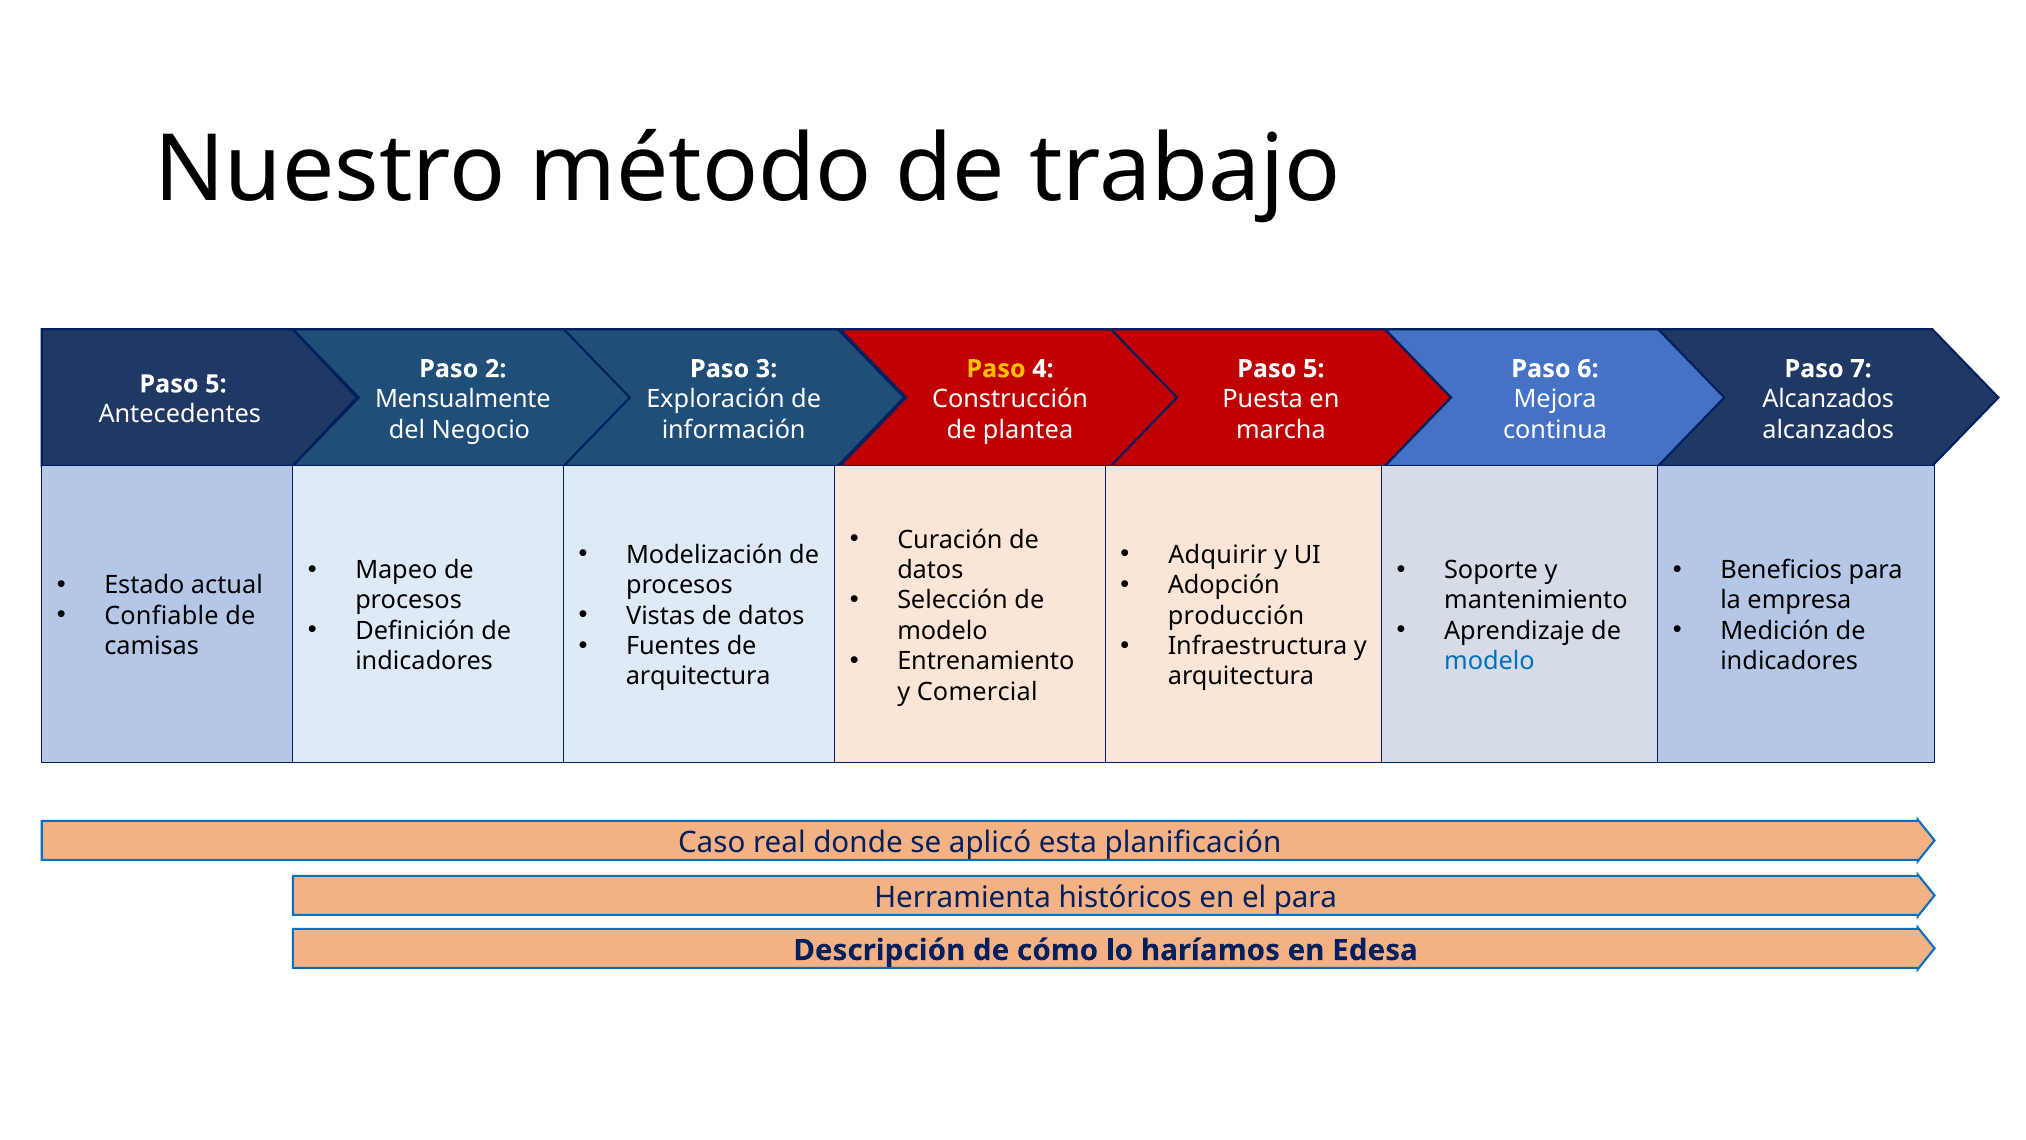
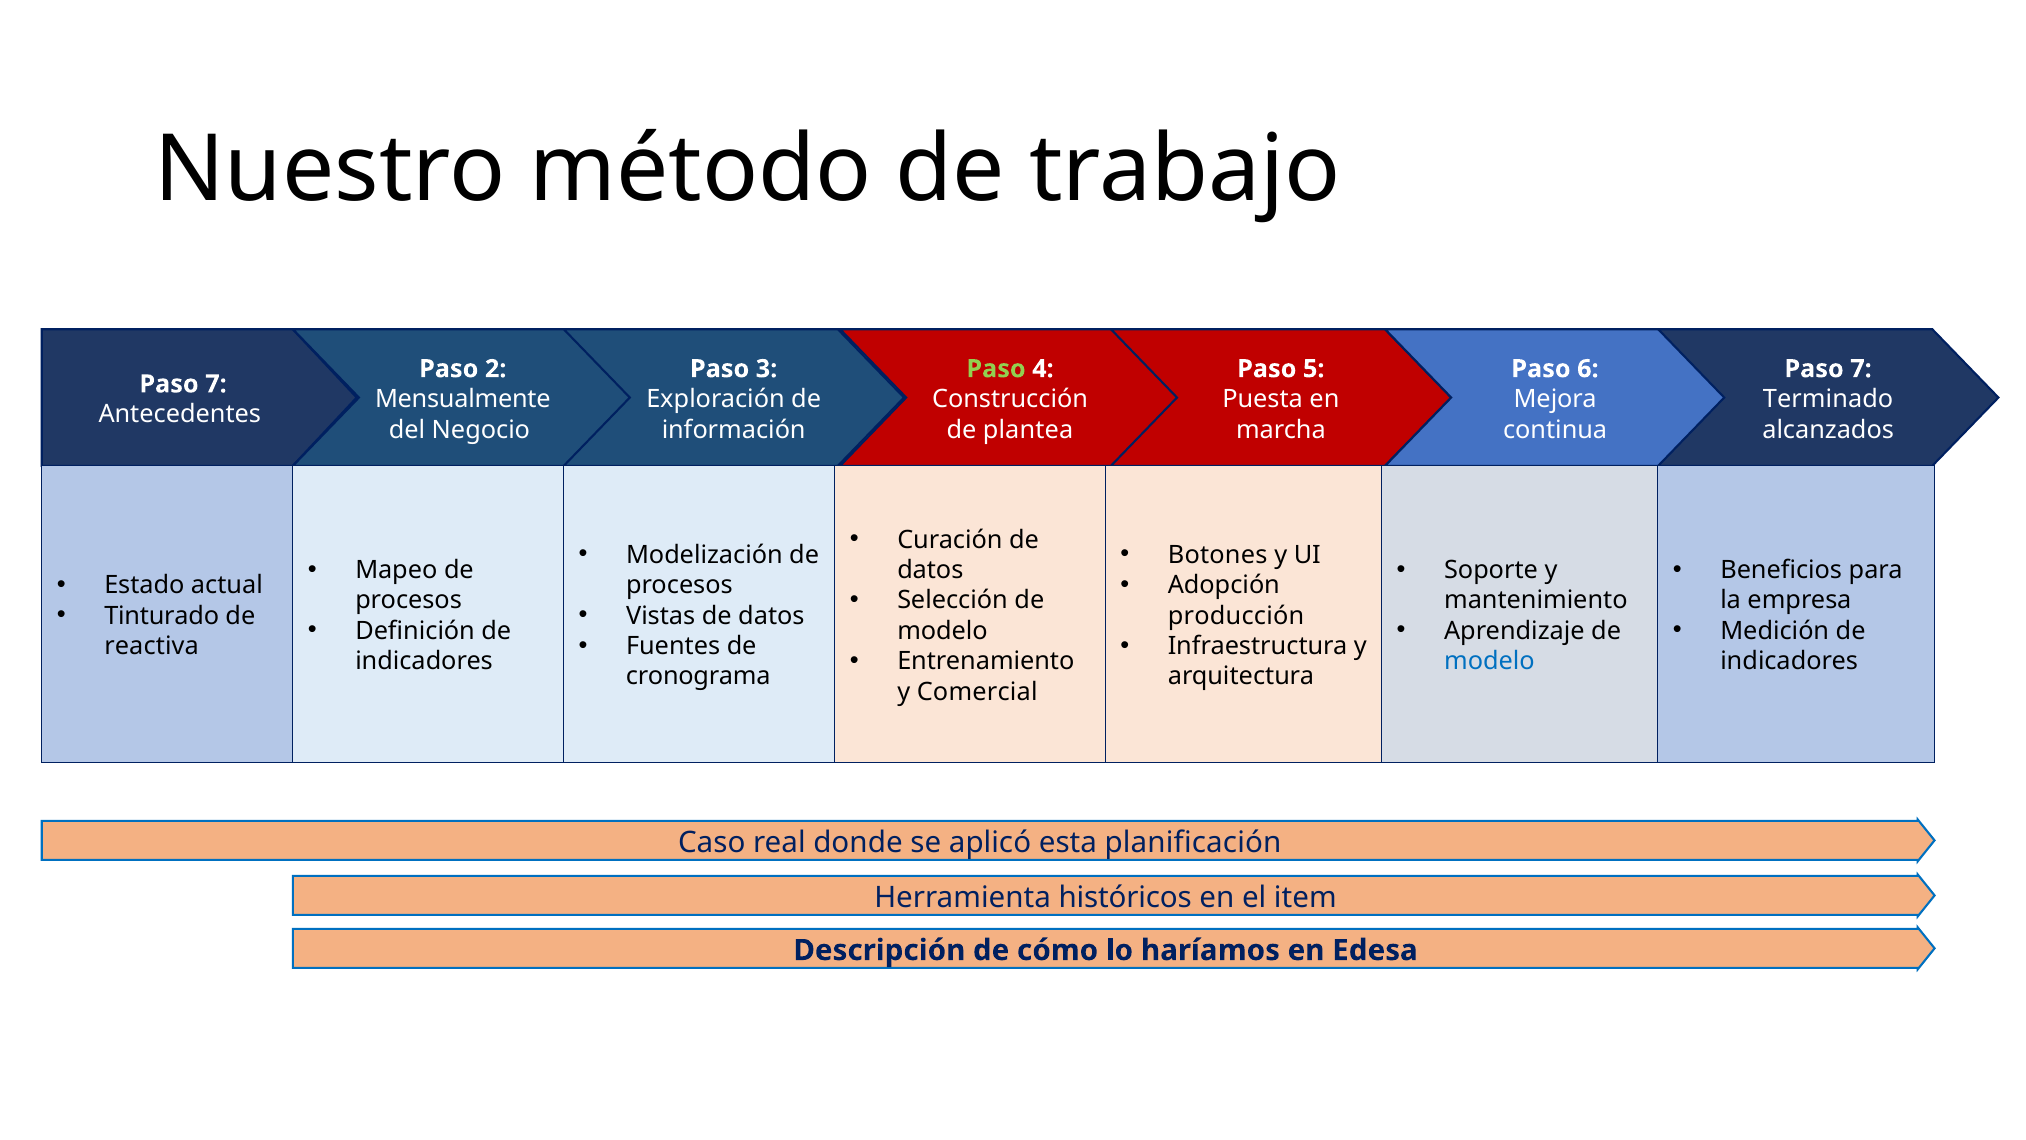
Paso colour: yellow -> light green (996, 369)
5: 5 -> 7 (216, 384)
Alcanzados: Alcanzados -> Terminado (1828, 399)
Adquirir: Adquirir -> Botones (1218, 555)
Confiable: Confiable -> Tinturado (162, 616)
camisas: camisas -> reactiva (152, 646)
arquitectura: arquitectura -> cronograma (698, 676)
el para: para -> item (1305, 897)
